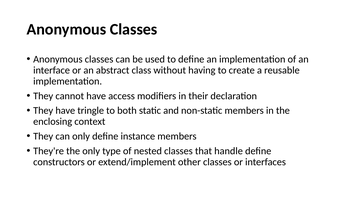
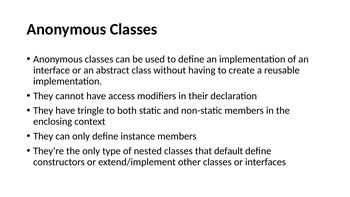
handle: handle -> default (229, 151)
